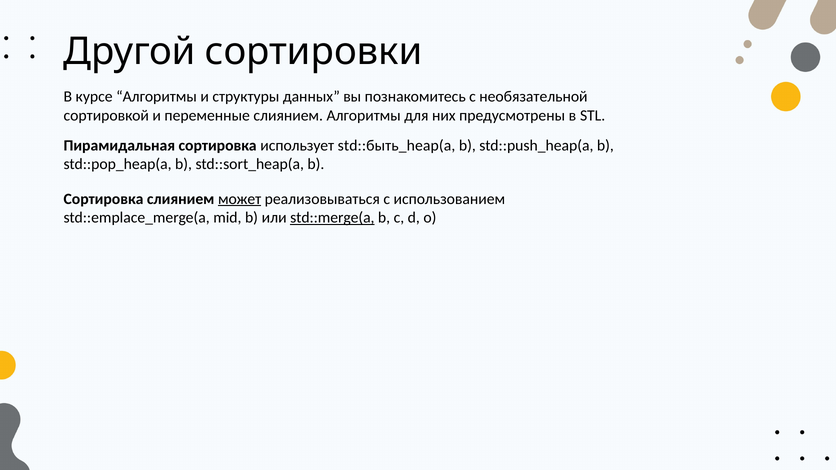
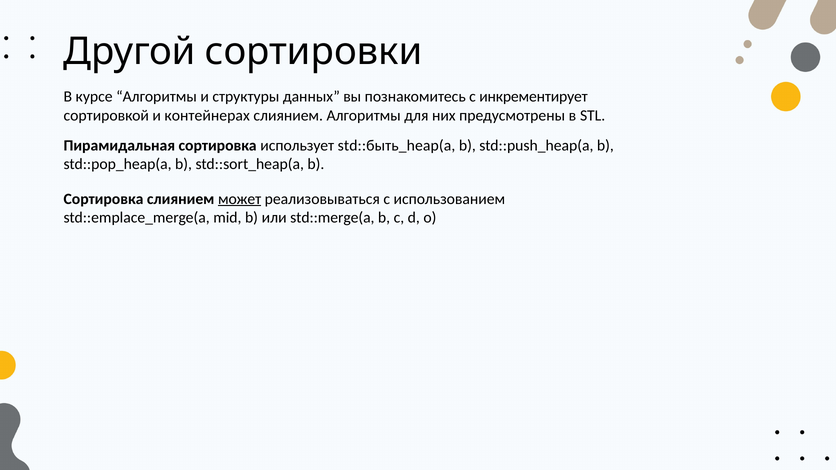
необязательной: необязательной -> инкрементирует (534, 97)
переменные: переменные -> контейнерах (207, 115)
std::merge(a underline: present -> none (332, 218)
